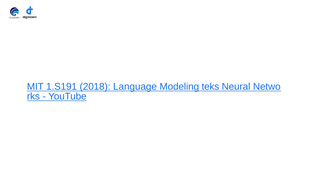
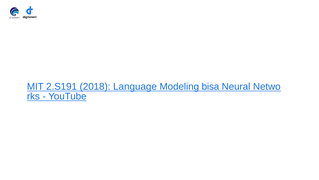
1.S191: 1.S191 -> 2.S191 (62, 86)
teks: teks -> bisa (210, 86)
